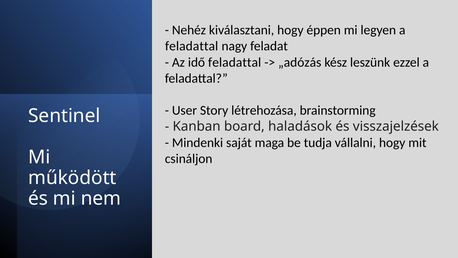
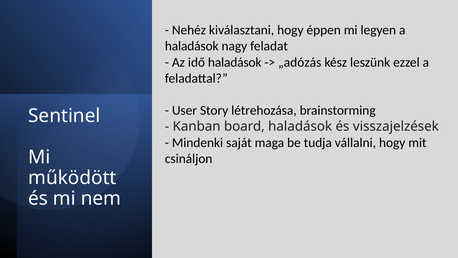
feladattal: feladattal -> haladások (192, 46)
idő feladattal: feladattal -> haladások (235, 62)
